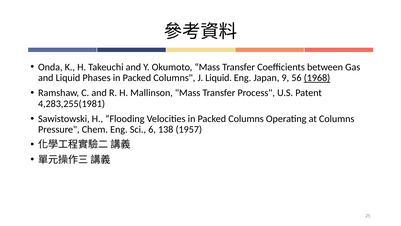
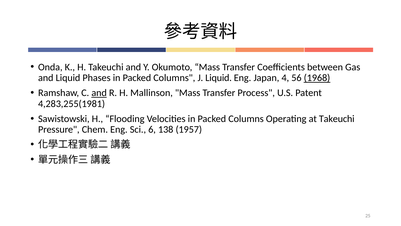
9: 9 -> 4 (285, 78)
and underline: none -> present (99, 93)
at Columns: Columns -> Takeuchi (337, 119)
